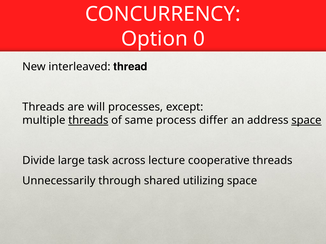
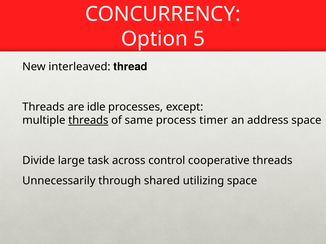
0: 0 -> 5 (199, 39)
will: will -> idle (96, 107)
differ: differ -> timer (214, 121)
space underline: present -> none (306, 121)
lecture: lecture -> control (167, 161)
